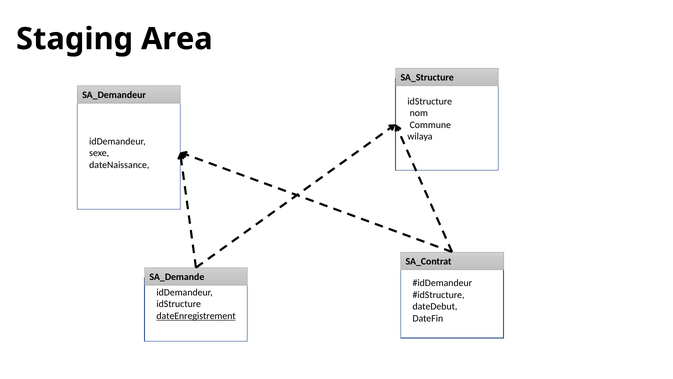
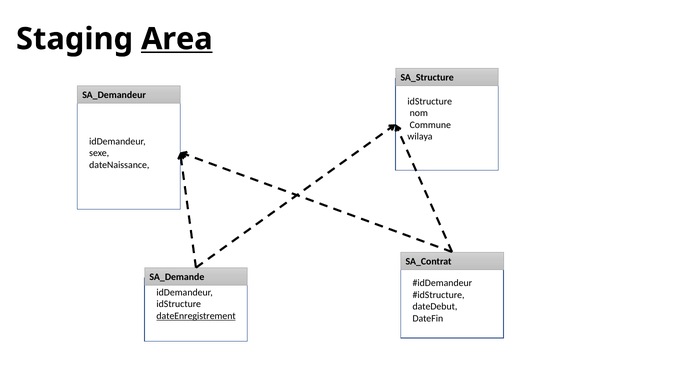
Area underline: none -> present (177, 39)
